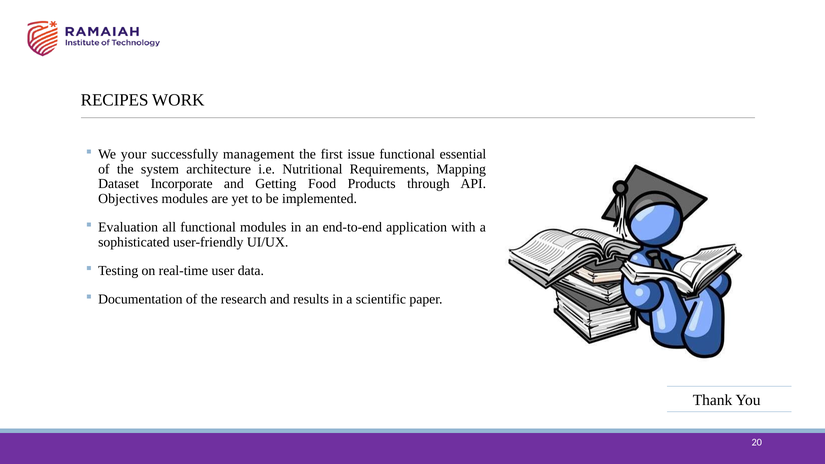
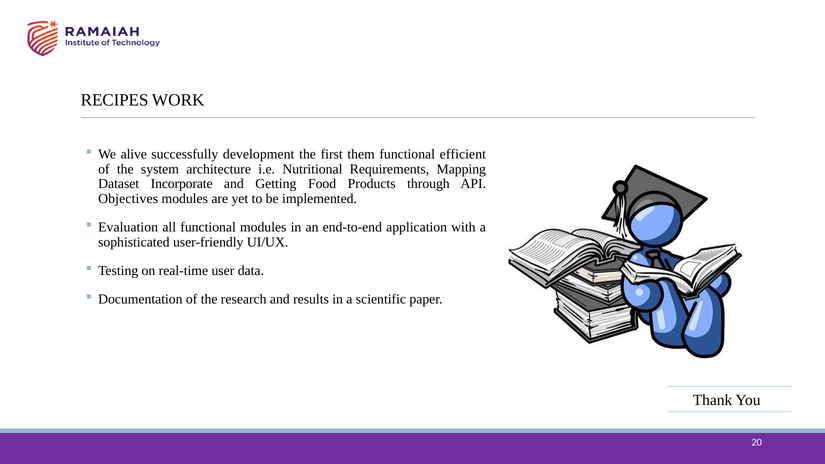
your: your -> alive (134, 154)
management: management -> development (259, 154)
issue: issue -> them (361, 154)
essential: essential -> efficient (463, 154)
